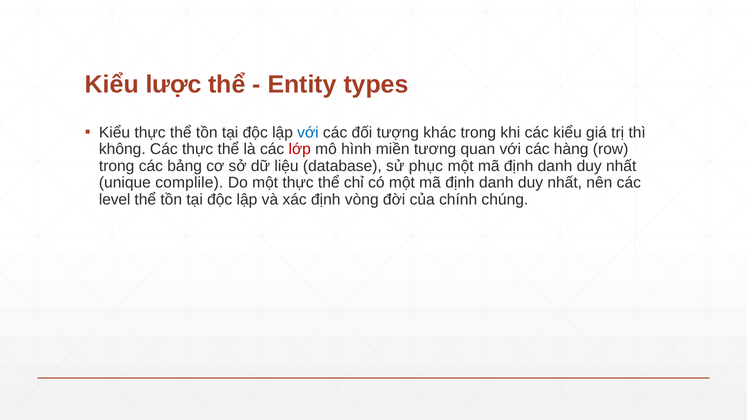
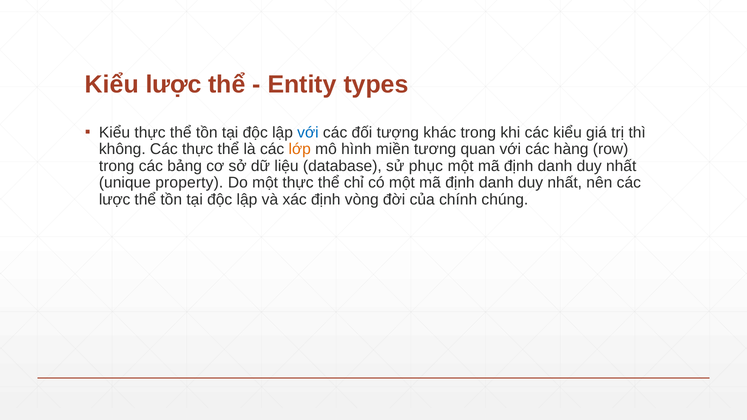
lớp colour: red -> orange (300, 149)
complile: complile -> property (189, 183)
level: level -> lược (115, 200)
